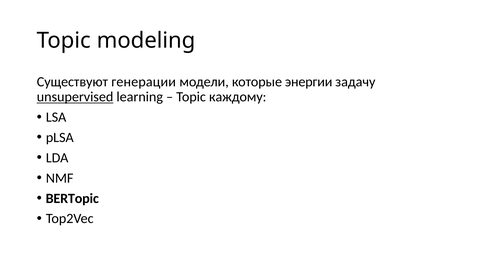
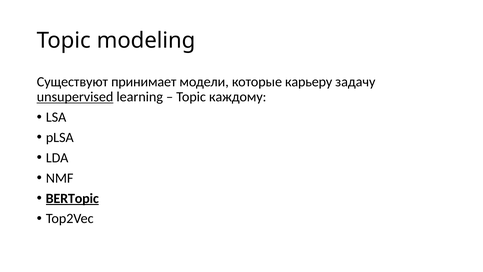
генерации: генерации -> принимает (144, 82)
энергии: энергии -> карьеру (309, 82)
BERTopic underline: none -> present (72, 198)
